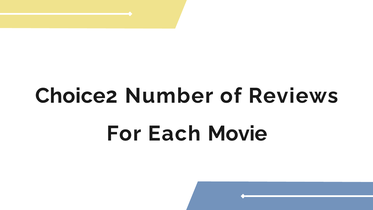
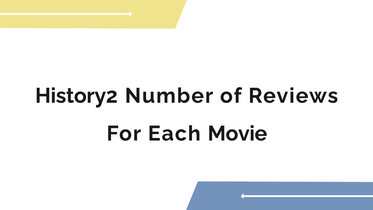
Choice2: Choice2 -> History2 (76, 96)
